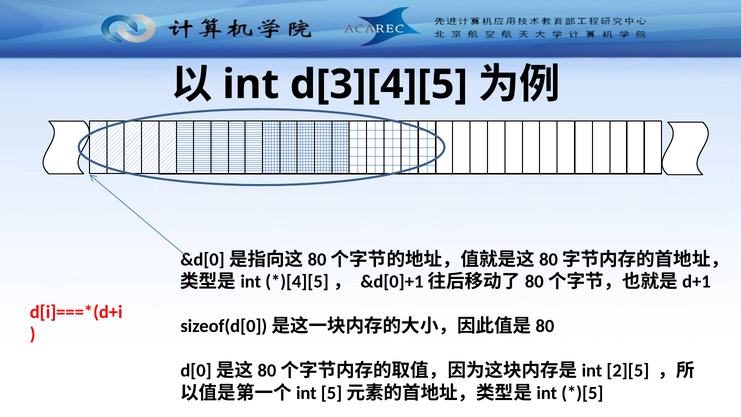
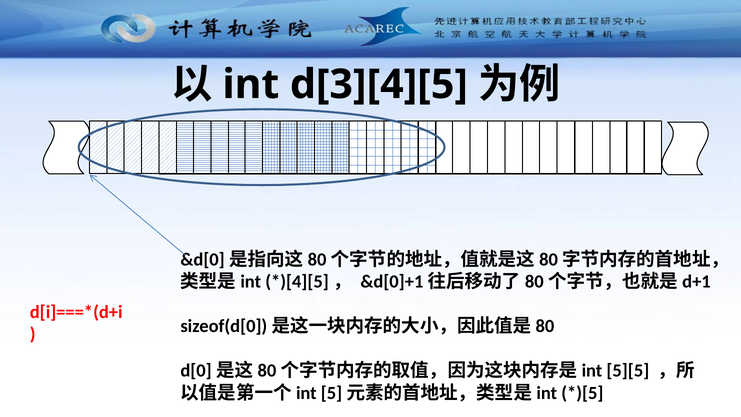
2][5: 2][5 -> 5][5 (628, 371)
